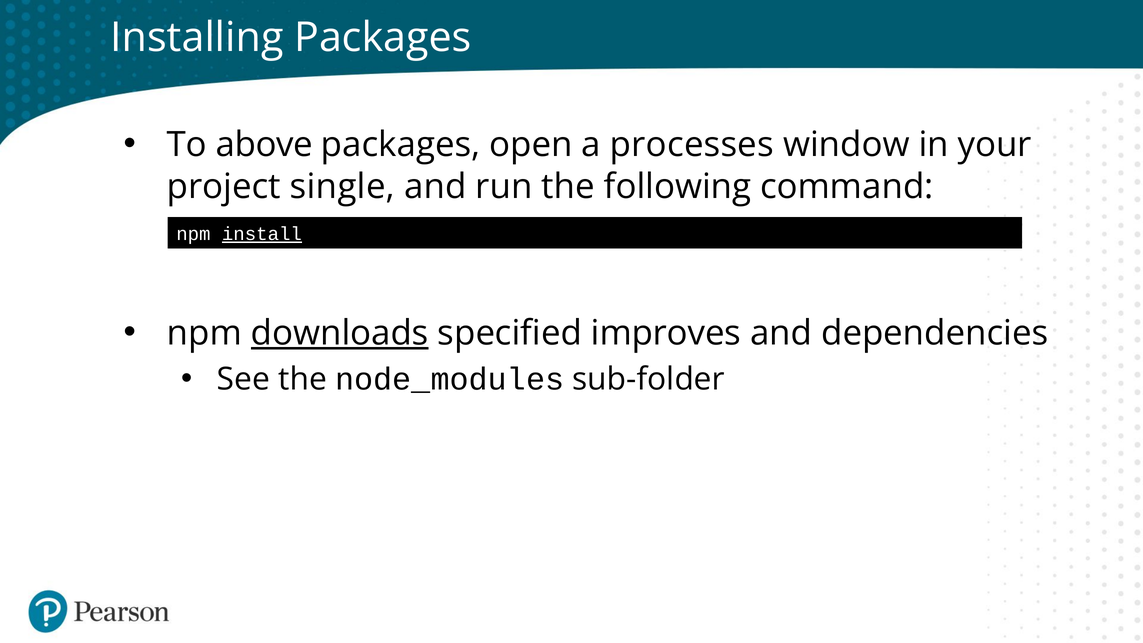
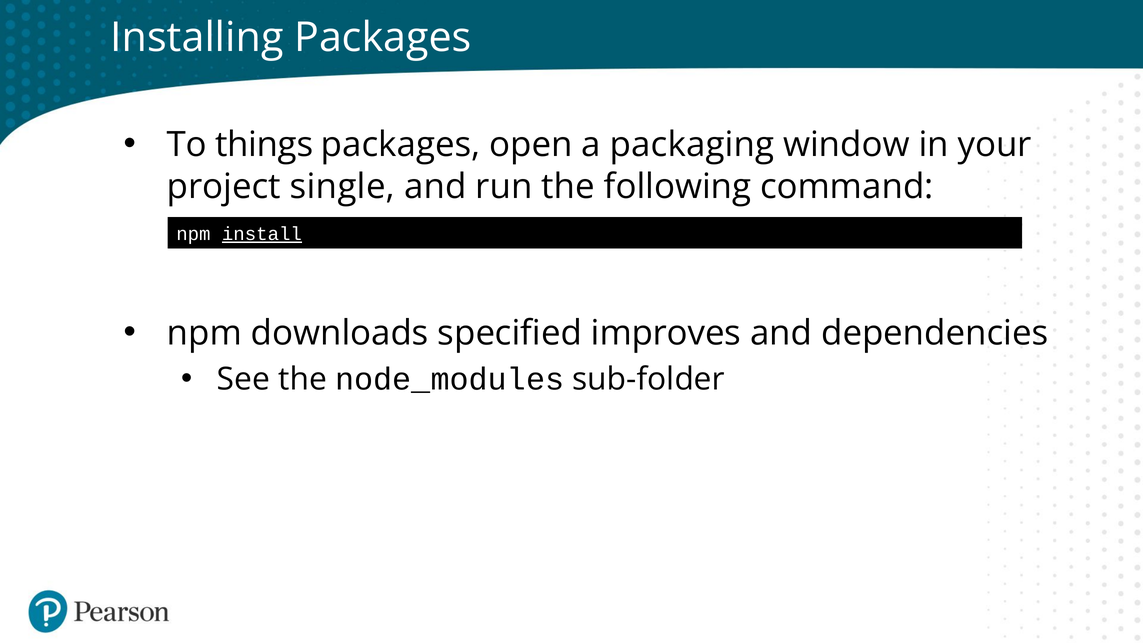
above: above -> things (264, 145)
processes: processes -> packaging (692, 145)
downloads underline: present -> none (340, 333)
